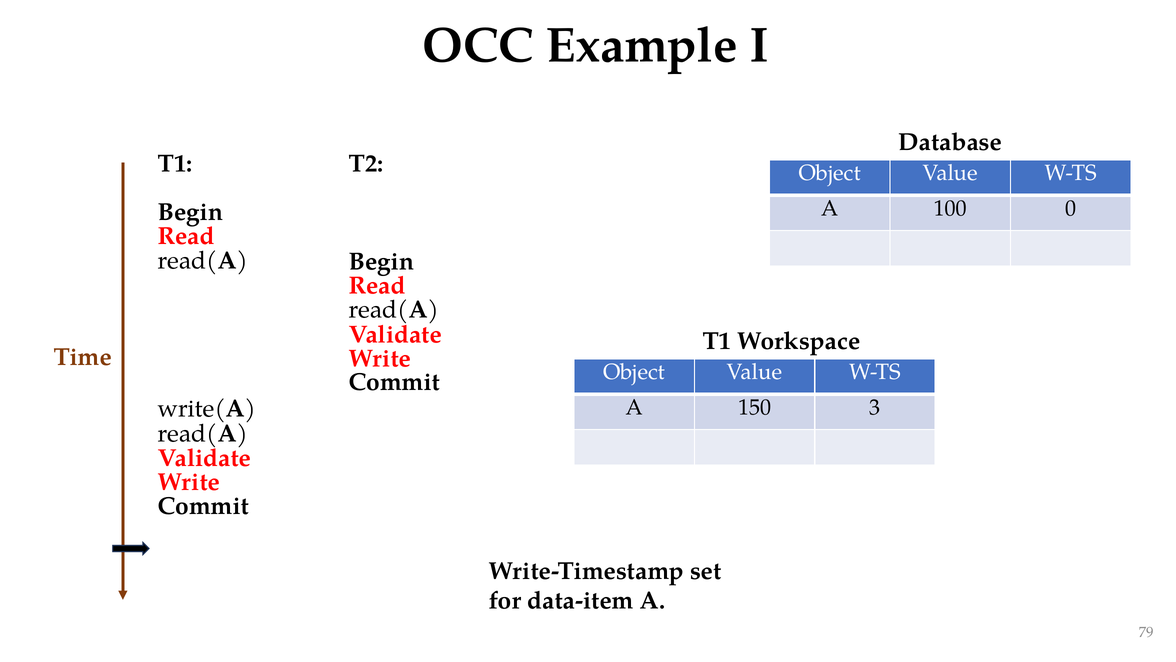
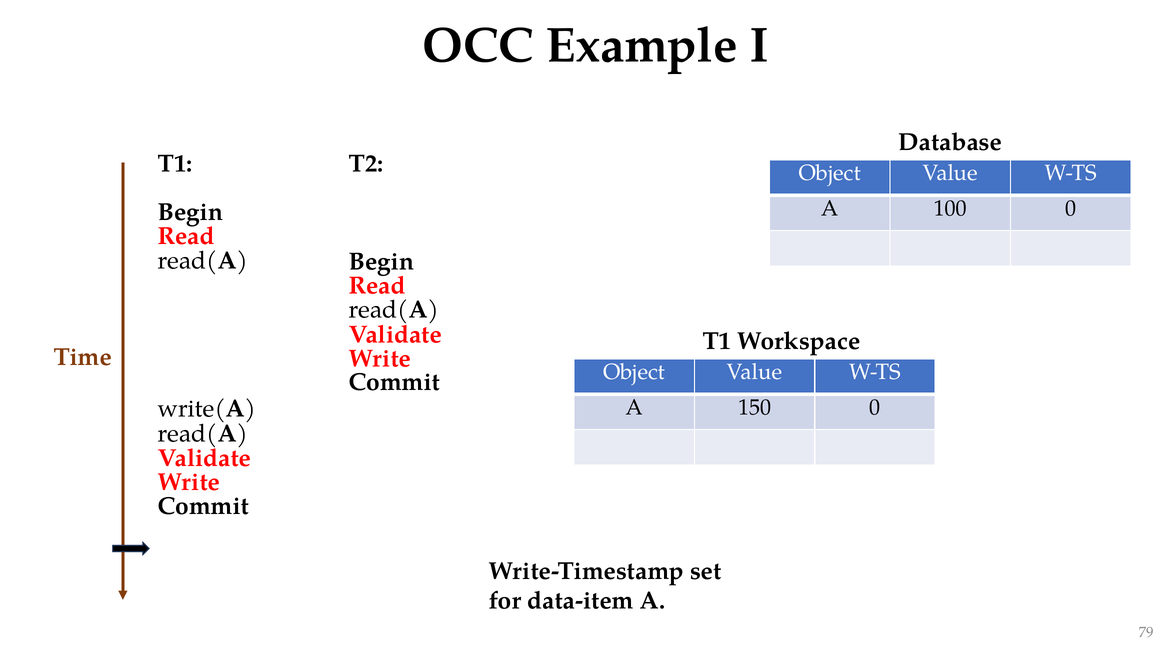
150 3: 3 -> 0 (875, 407)
